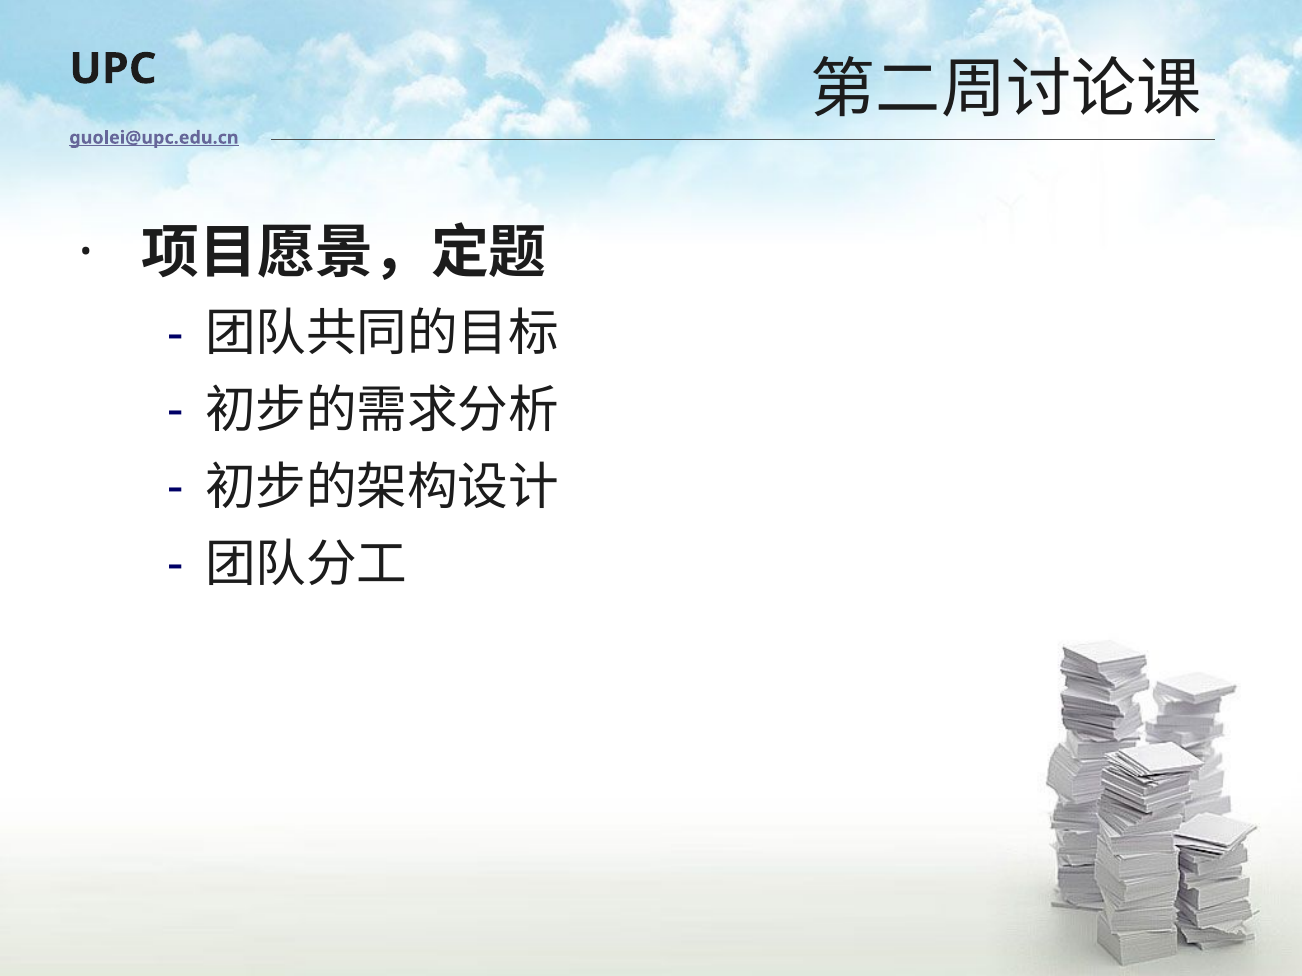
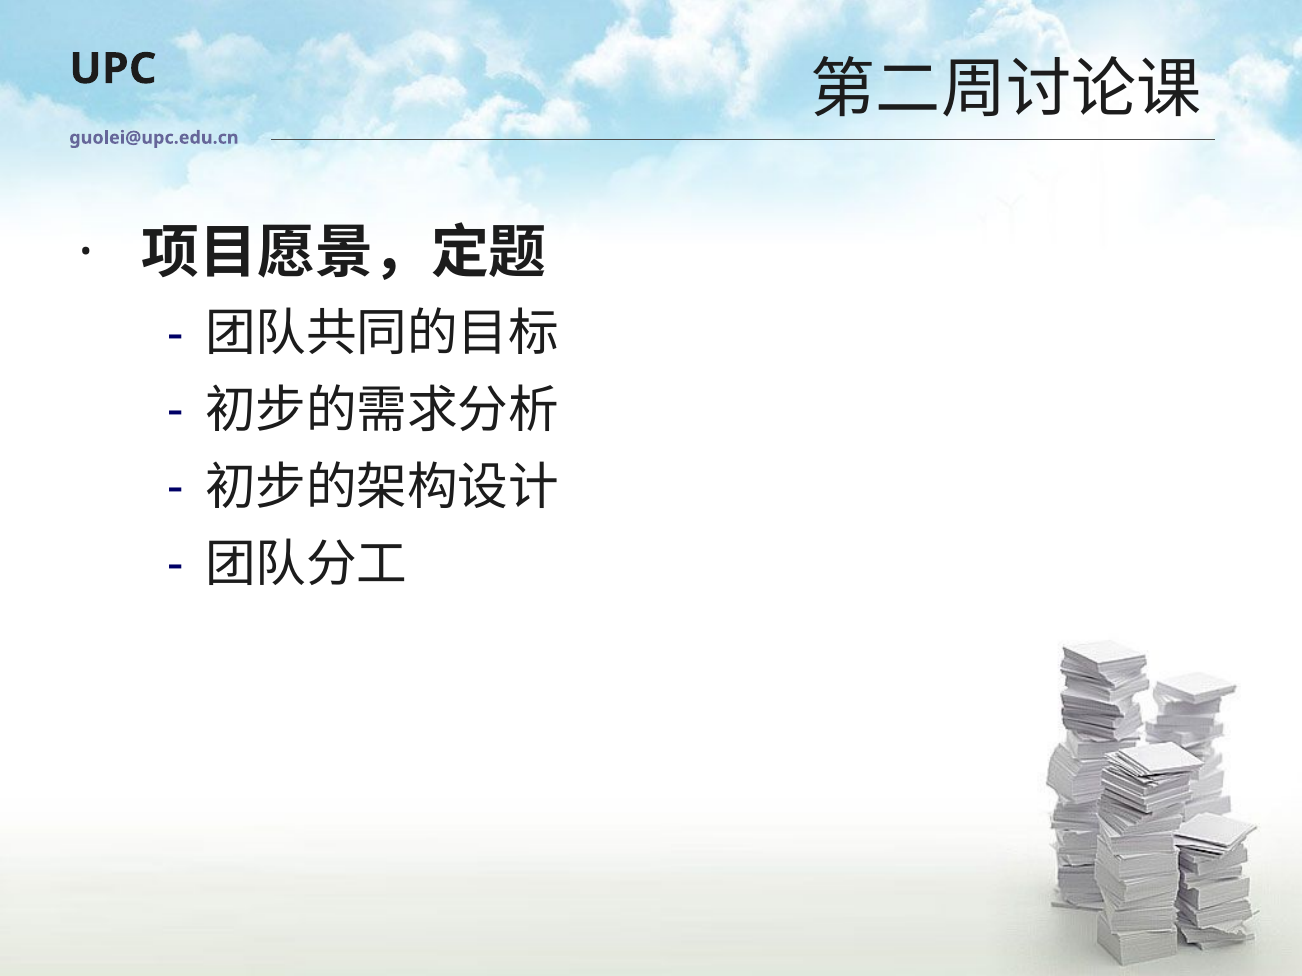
guolei@upc.edu.cn underline: present -> none (154, 138)
